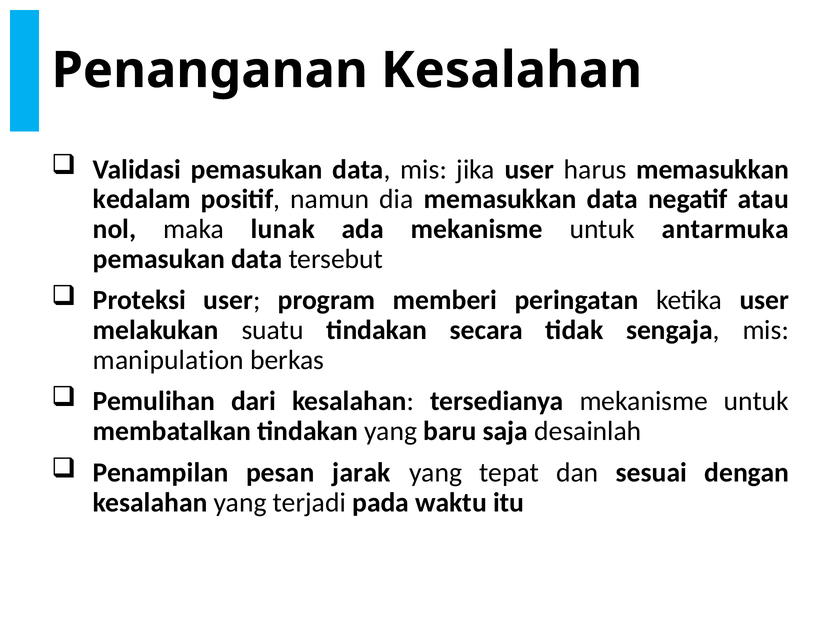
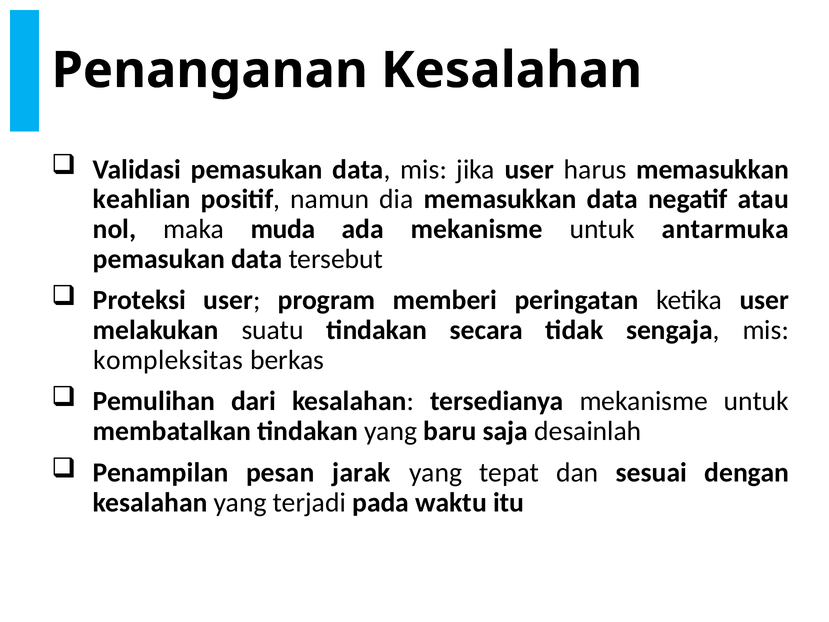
kedalam: kedalam -> keahlian (142, 199)
lunak: lunak -> muda (283, 229)
manipulation: manipulation -> kompleksitas (168, 360)
